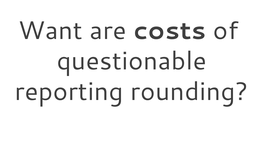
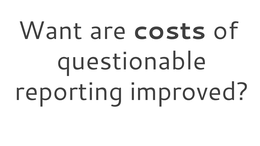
rounding: rounding -> improved (189, 92)
